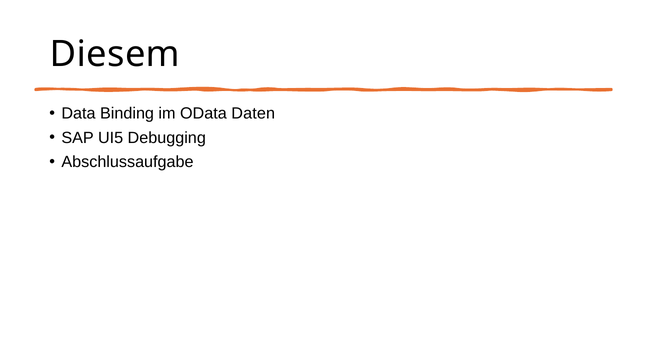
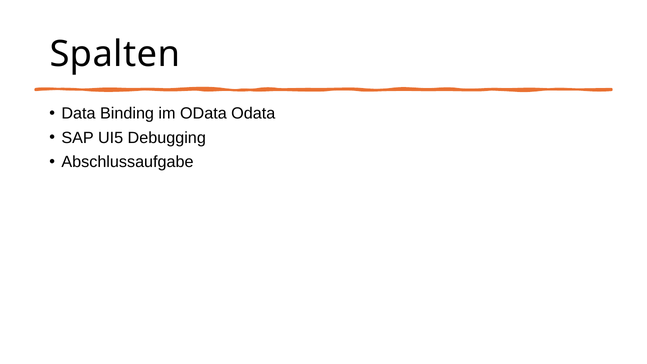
Diesem: Diesem -> Spalten (115, 54)
OData Daten: Daten -> Odata (253, 113)
